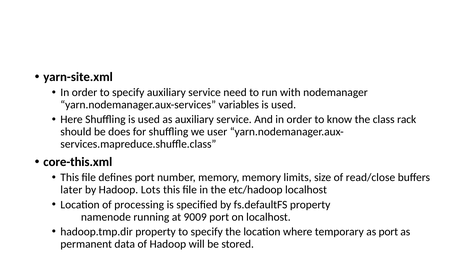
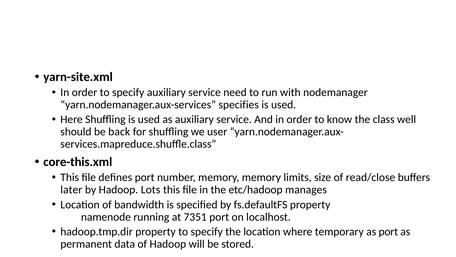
variables: variables -> specifies (239, 105)
rack: rack -> well (407, 119)
does: does -> back (119, 132)
etc/hadoop localhost: localhost -> manages (306, 190)
processing: processing -> bandwidth (139, 204)
9009: 9009 -> 7351 (195, 217)
